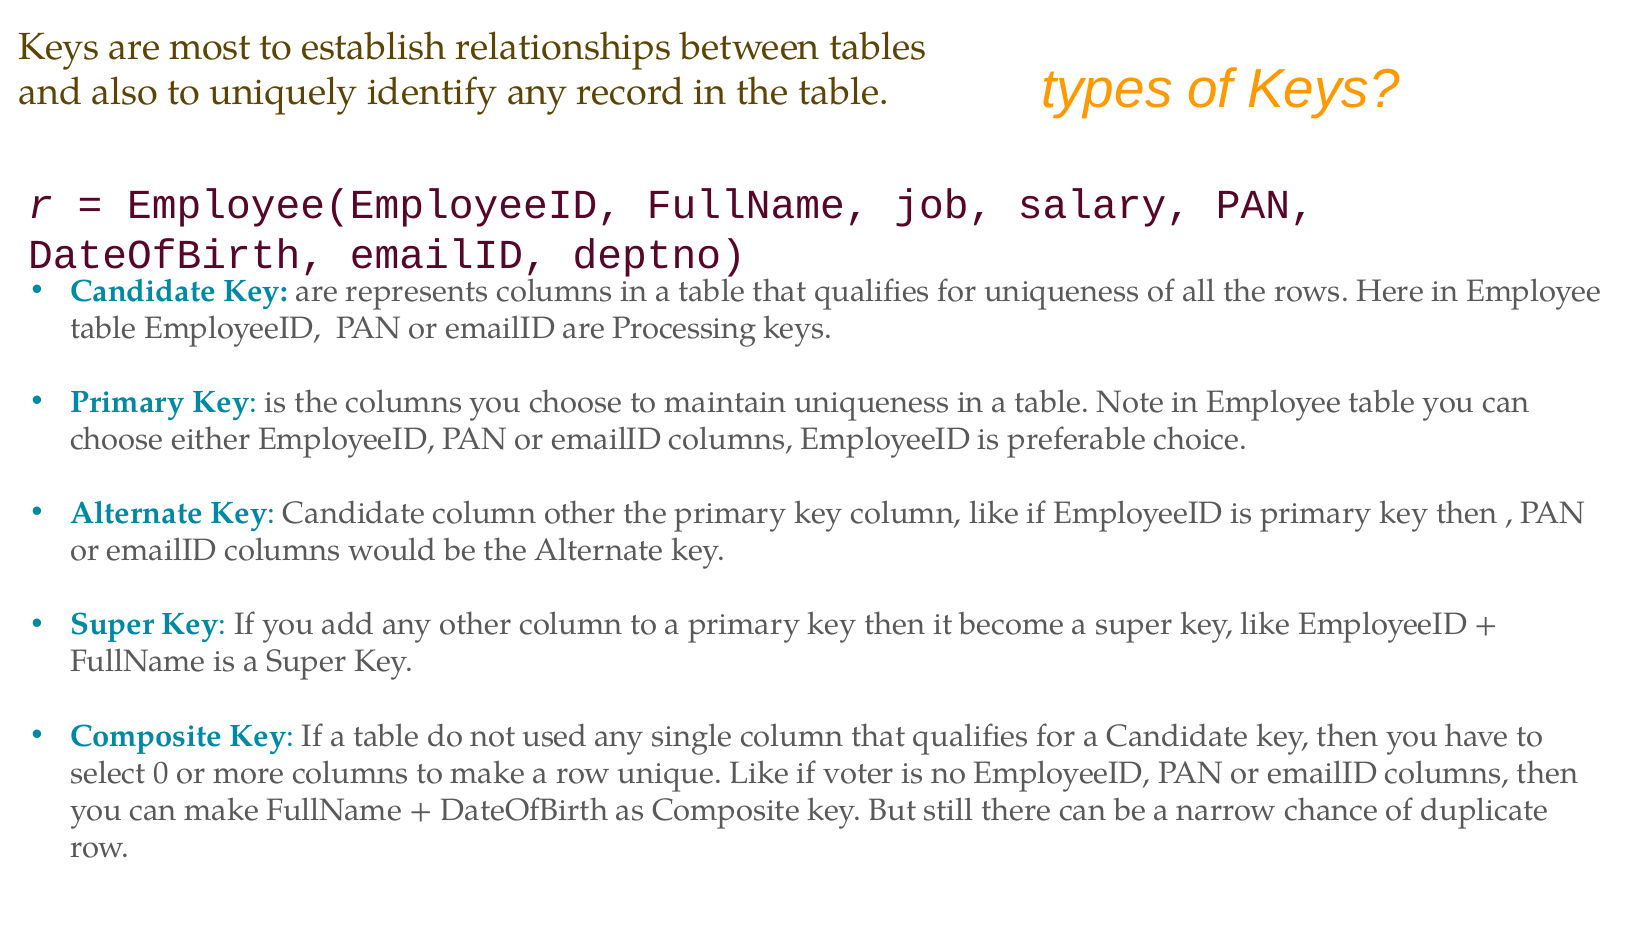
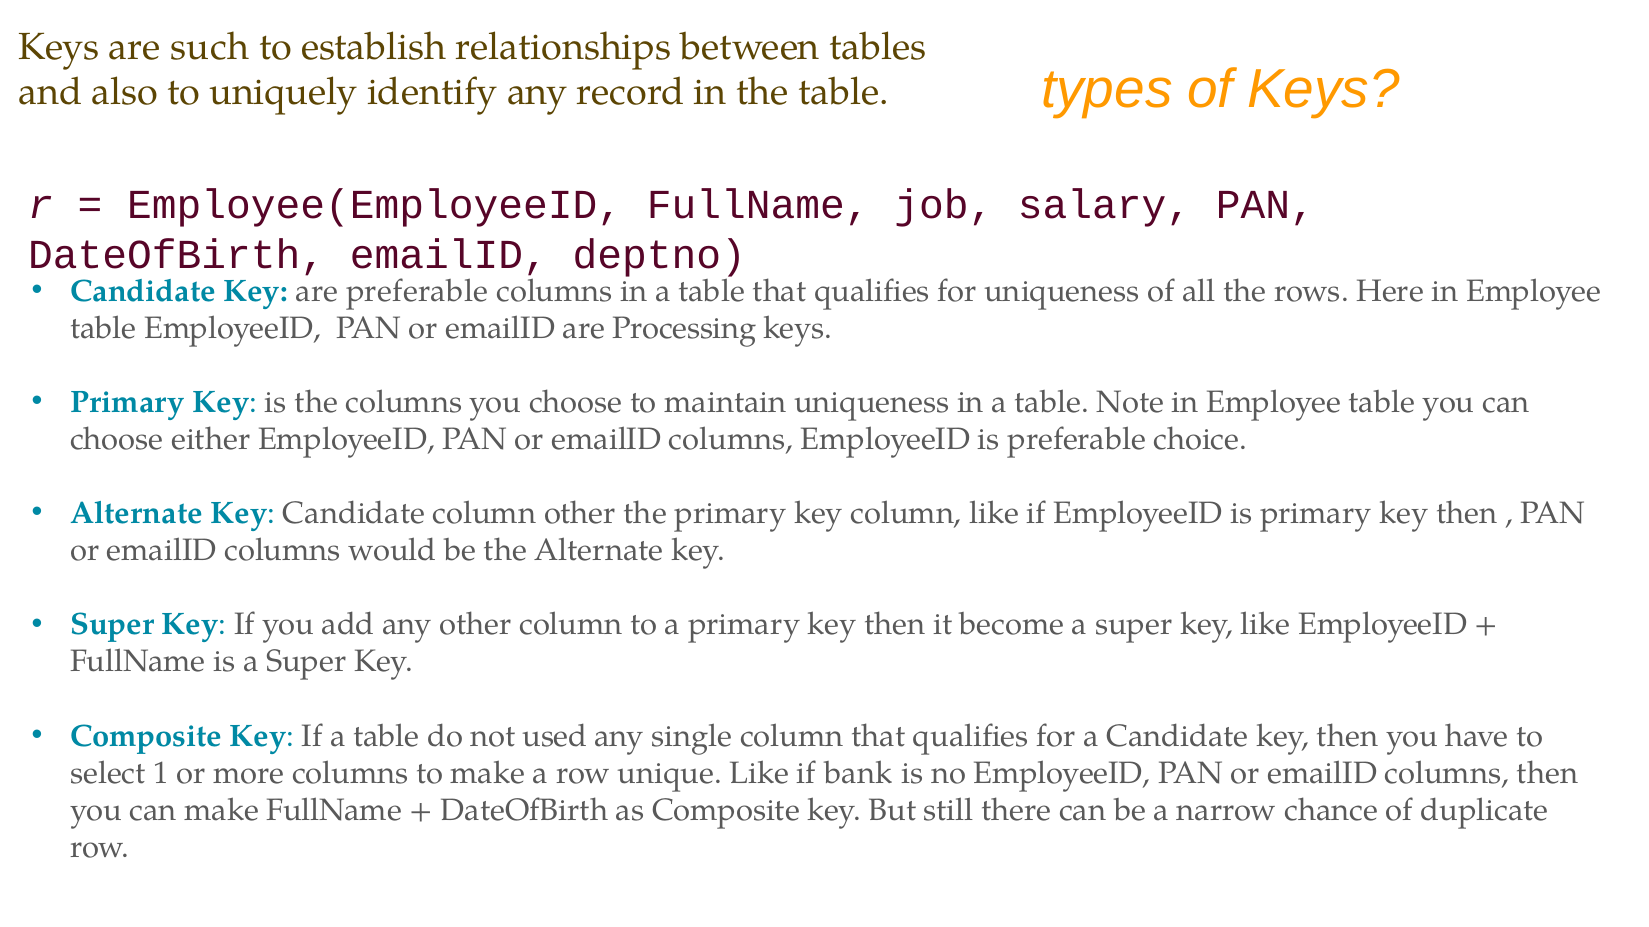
most: most -> such (210, 47)
are represents: represents -> preferable (417, 291)
0: 0 -> 1 (161, 773)
voter: voter -> bank (859, 773)
